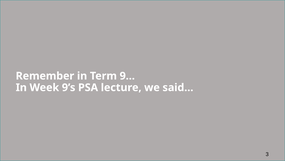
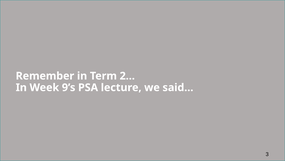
9…: 9… -> 2… (127, 76)
